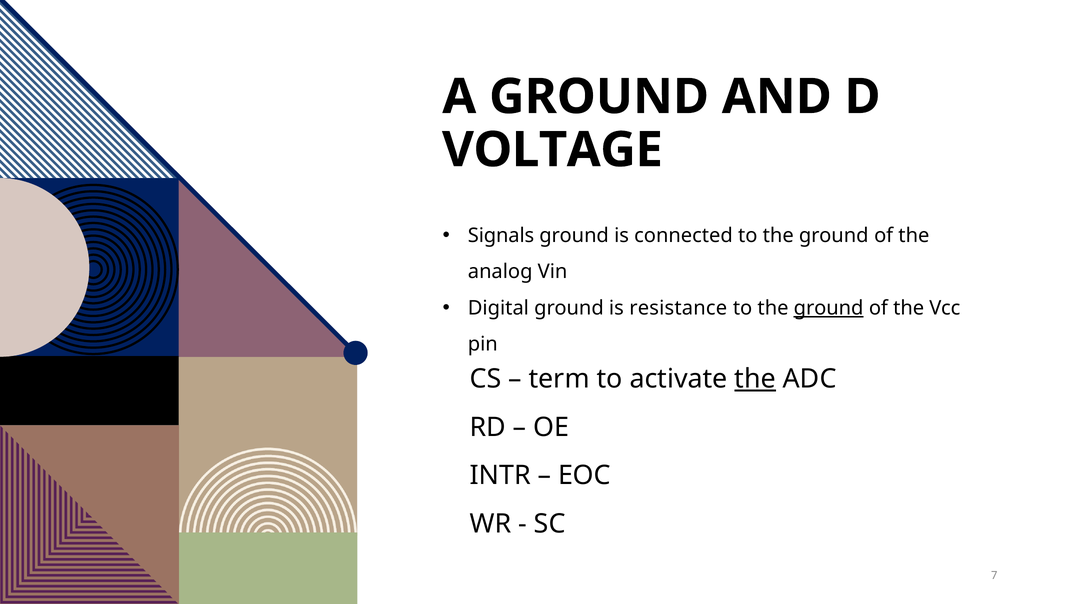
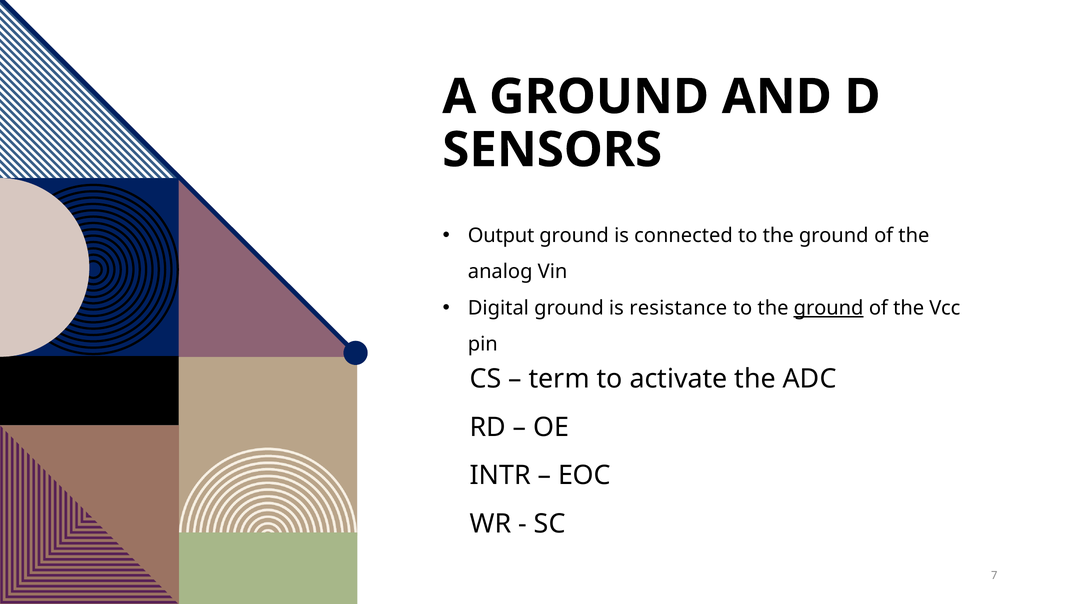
VOLTAGE: VOLTAGE -> SENSORS (552, 150)
Signals: Signals -> Output (501, 235)
the underline: present -> none (755, 379)
